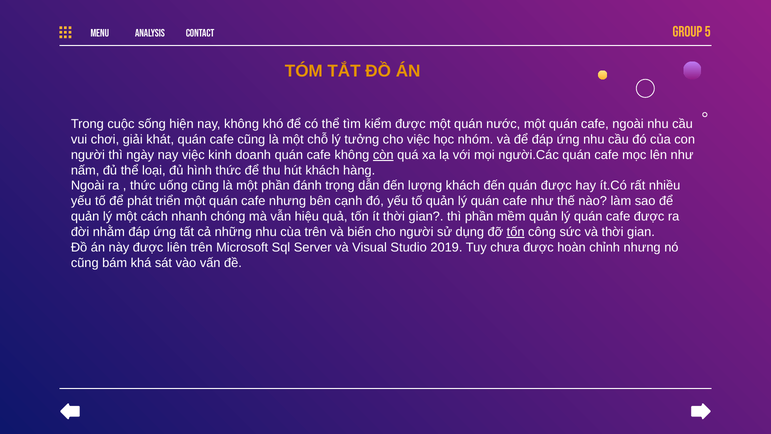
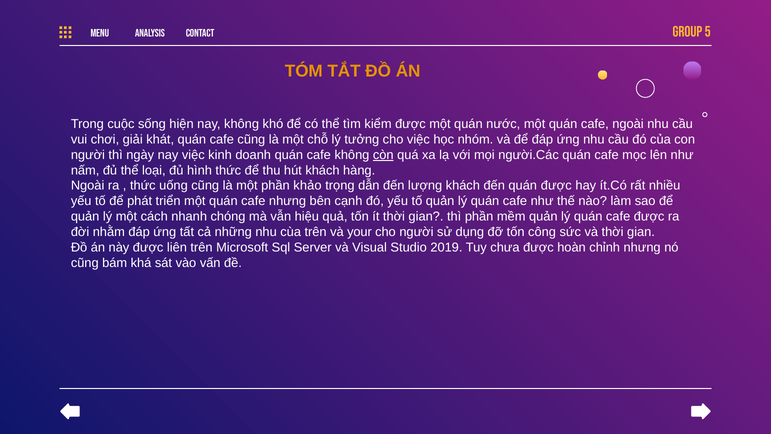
đánh: đánh -> khảo (307, 186)
biến: biến -> your (359, 232)
tốn underline: present -> none (516, 232)
